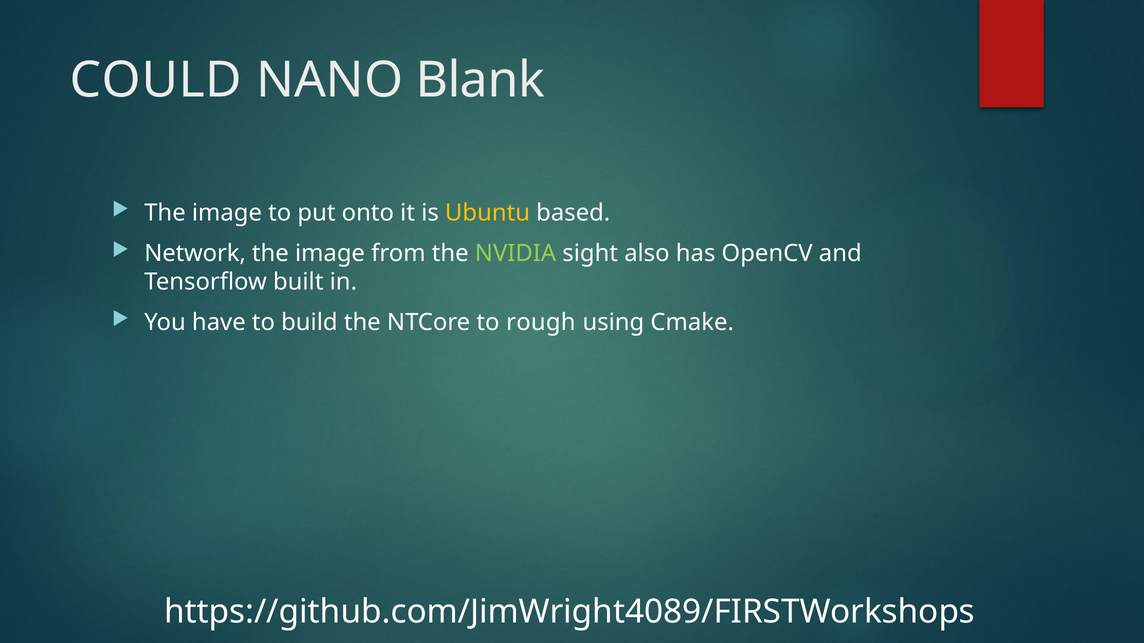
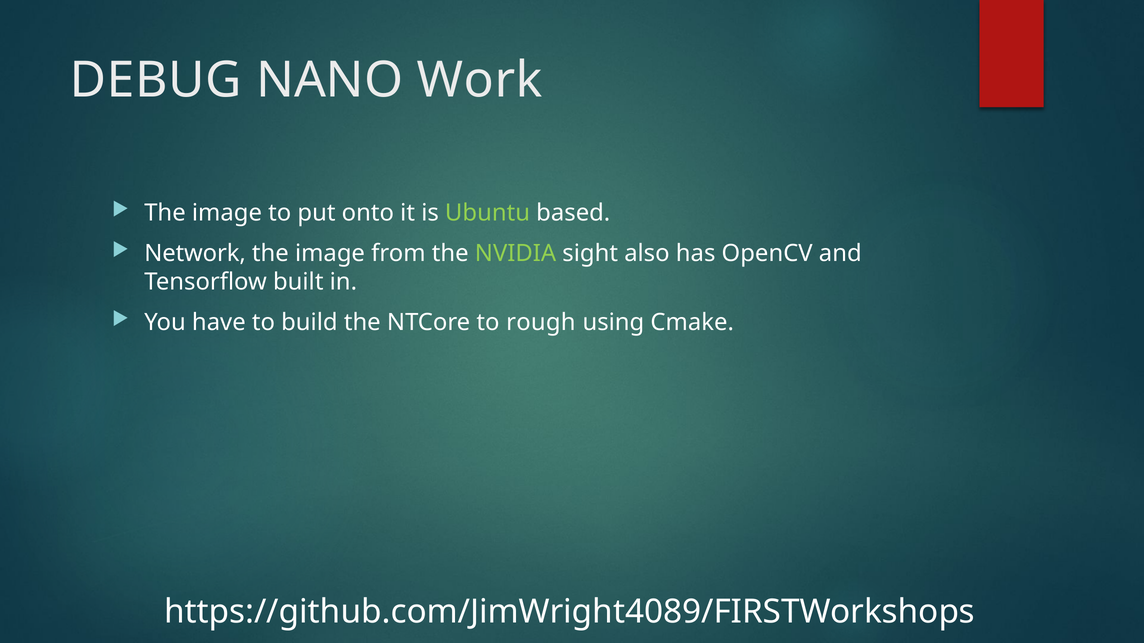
COULD: COULD -> DEBUG (156, 80)
Blank: Blank -> Work (480, 80)
Ubuntu colour: yellow -> light green (488, 213)
